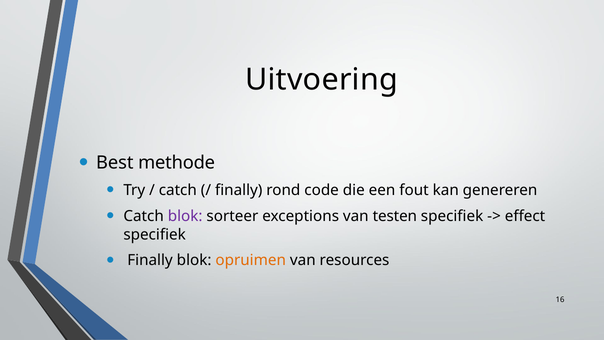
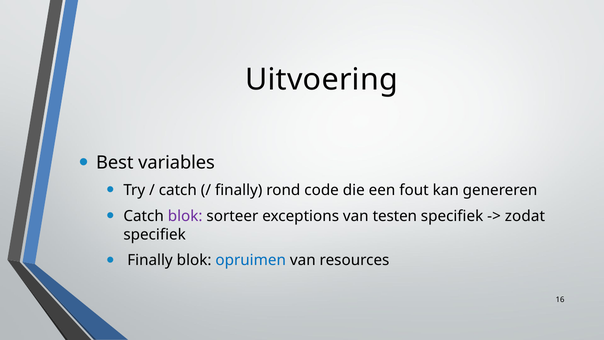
methode: methode -> variables (177, 163)
effect: effect -> zodat (525, 216)
opruimen colour: orange -> blue (251, 260)
